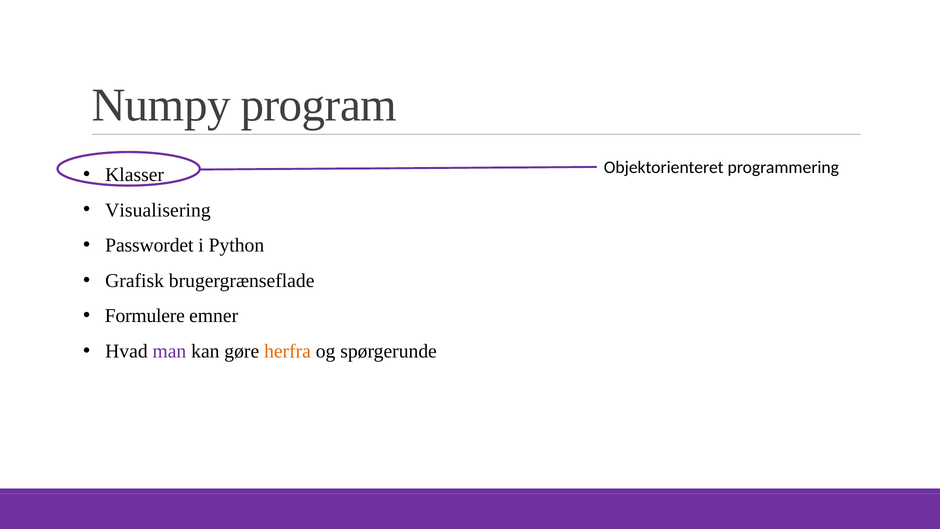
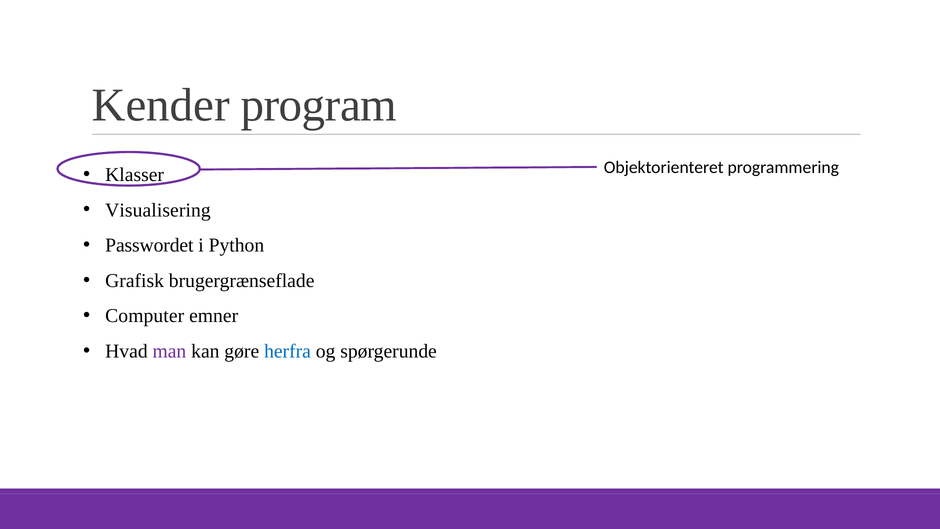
Numpy: Numpy -> Kender (161, 105)
Formulere: Formulere -> Computer (145, 316)
herfra colour: orange -> blue (288, 351)
